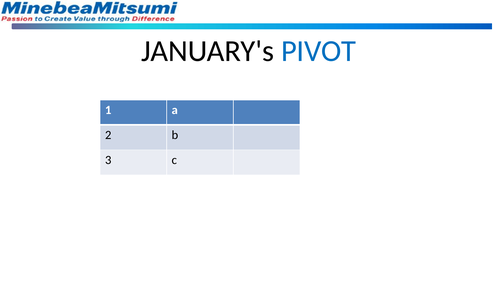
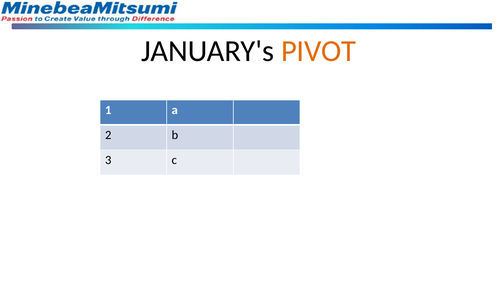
PIVOT colour: blue -> orange (319, 51)
